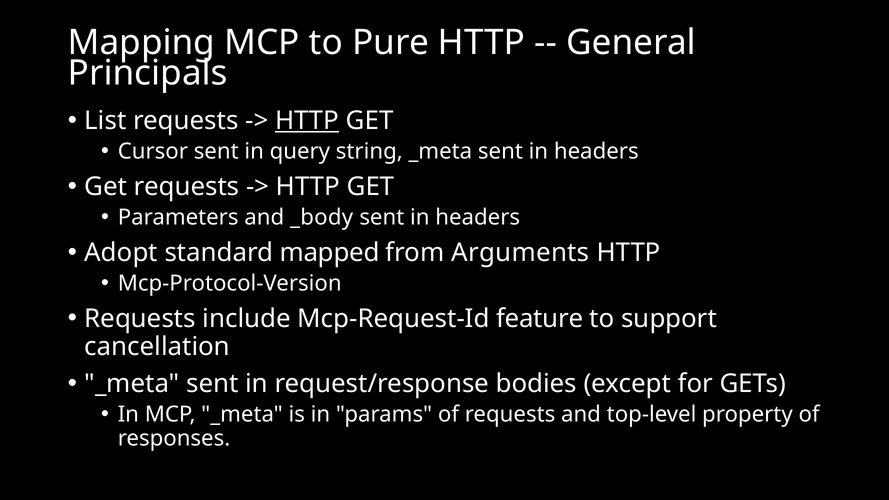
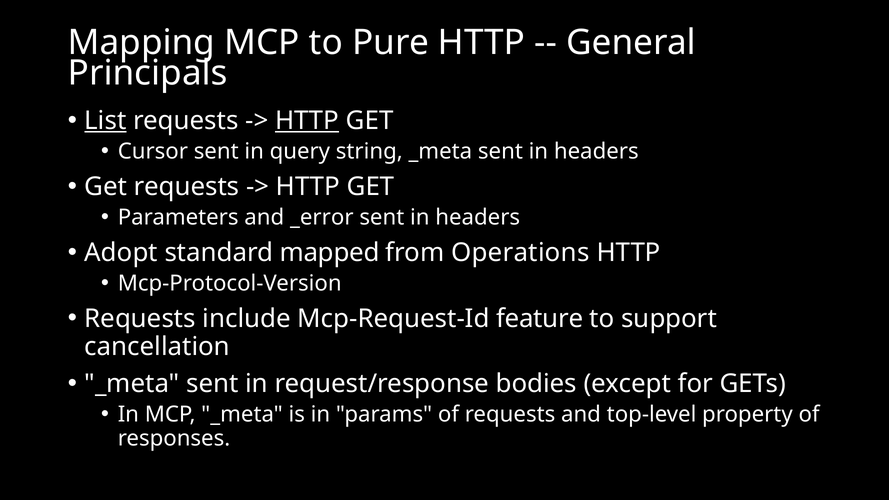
List underline: none -> present (105, 121)
_body: _body -> _error (322, 217)
Arguments: Arguments -> Operations (520, 253)
